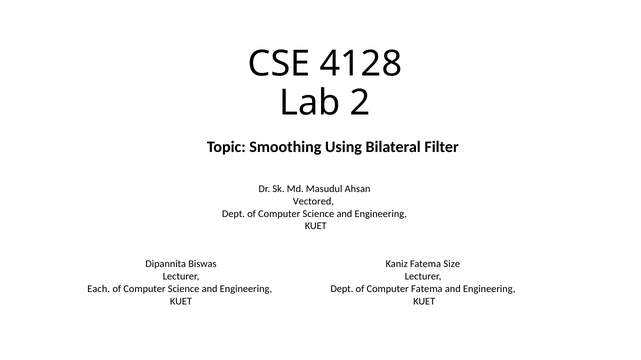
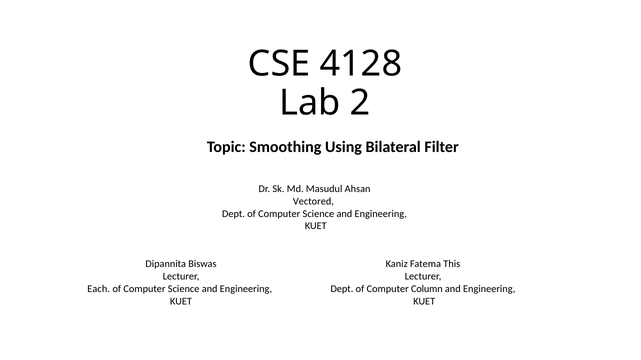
Size: Size -> This (452, 265)
Computer Fatema: Fatema -> Column (427, 289)
